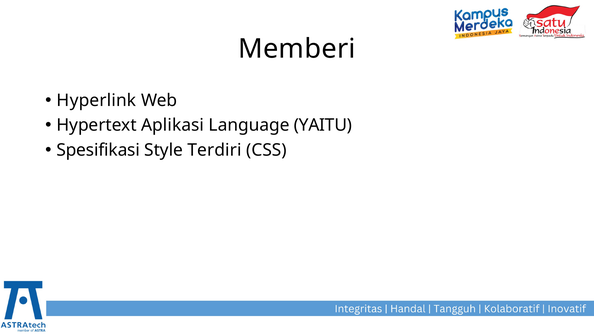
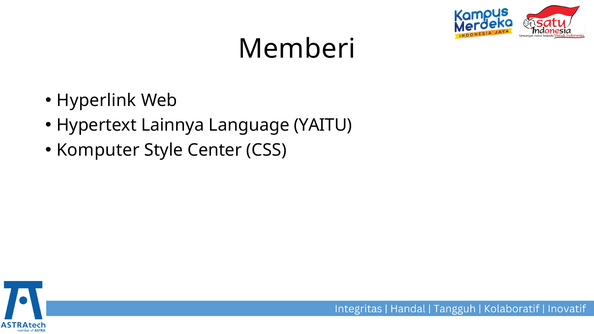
Aplikasi: Aplikasi -> Lainnya (173, 125)
Spesifikasi: Spesifikasi -> Komputer (98, 150)
Terdiri: Terdiri -> Center (215, 150)
